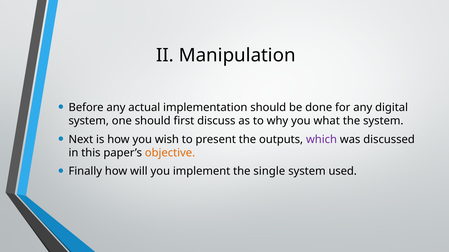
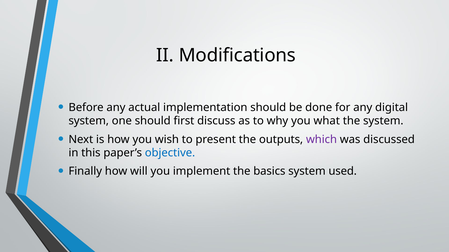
Manipulation: Manipulation -> Modifications (237, 56)
objective colour: orange -> blue (170, 153)
single: single -> basics (269, 172)
